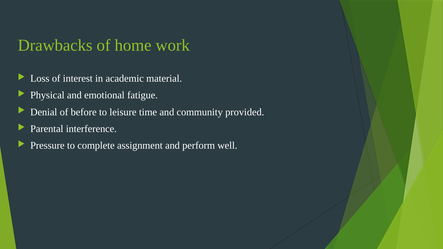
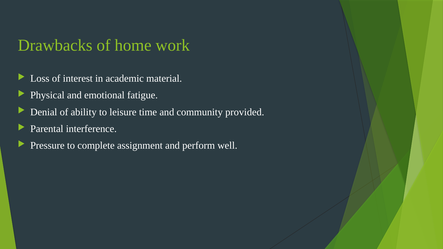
before: before -> ability (84, 112)
